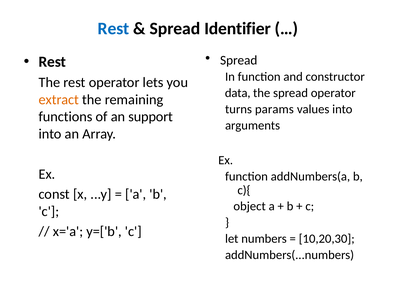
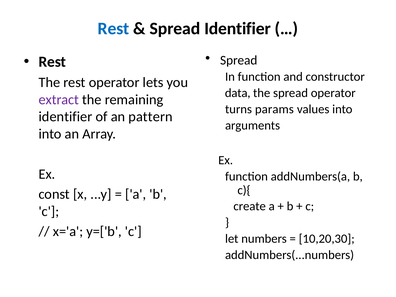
extract colour: orange -> purple (59, 100)
functions: functions -> identifier (65, 117)
support: support -> pattern (151, 117)
object: object -> create (250, 206)
